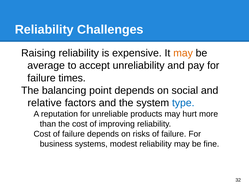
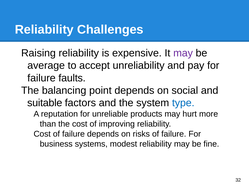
may colour: orange -> purple (183, 53)
times: times -> faults (72, 78)
relative: relative -> suitable (45, 103)
